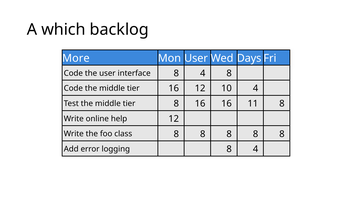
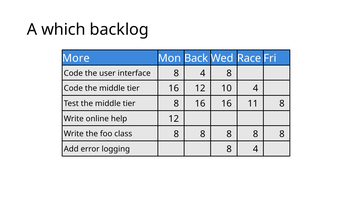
User: User -> Back (196, 58)
Days: Days -> Race (249, 58)
